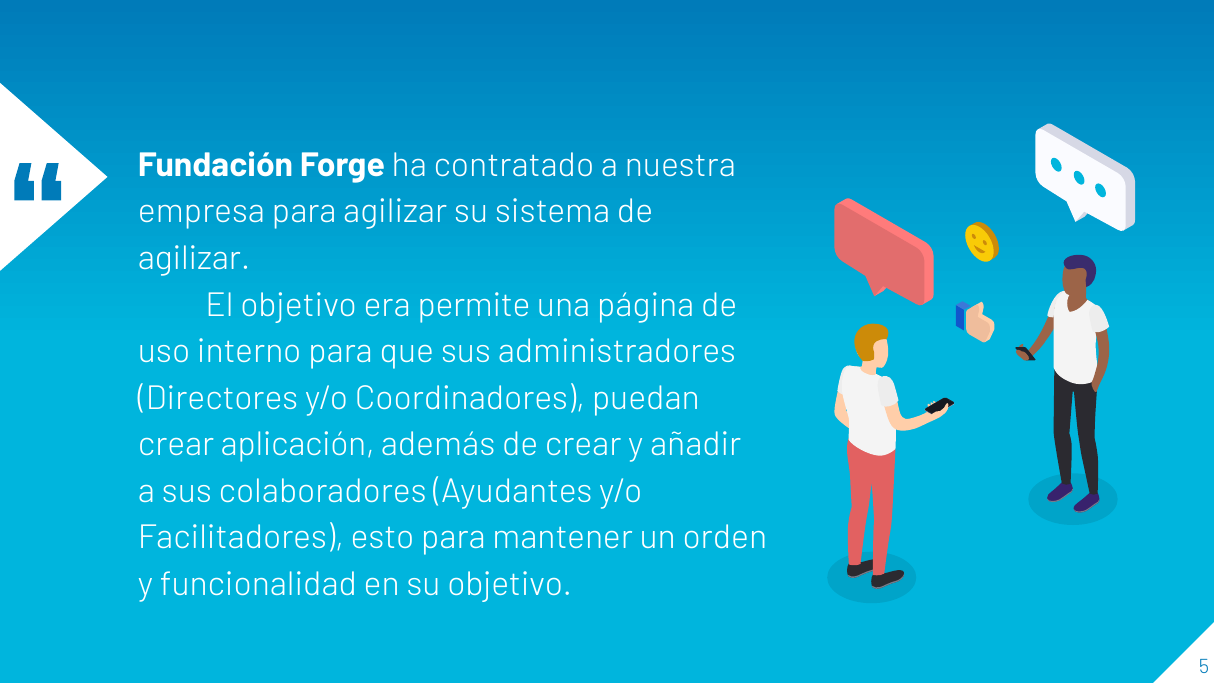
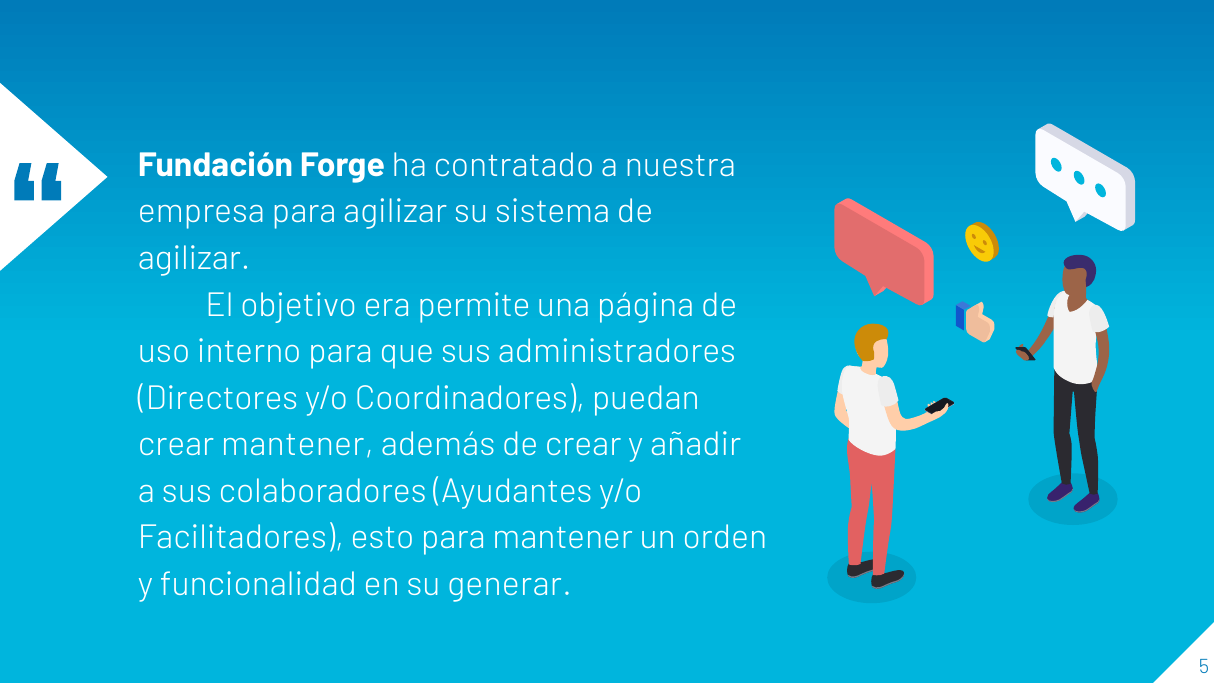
crear aplicación: aplicación -> mantener (297, 444)
su objetivo: objetivo -> generar (509, 584)
